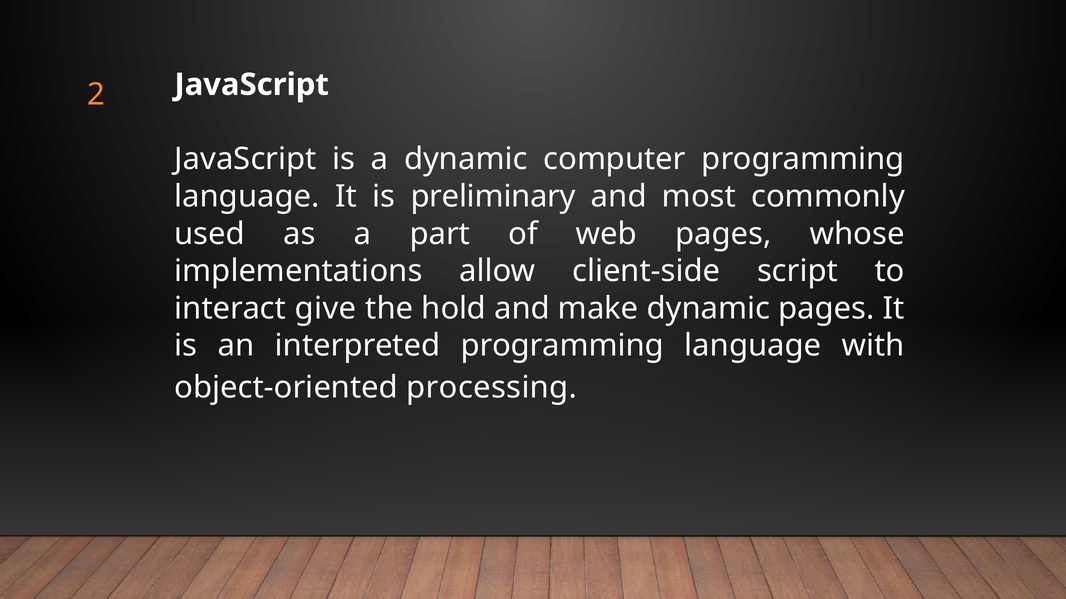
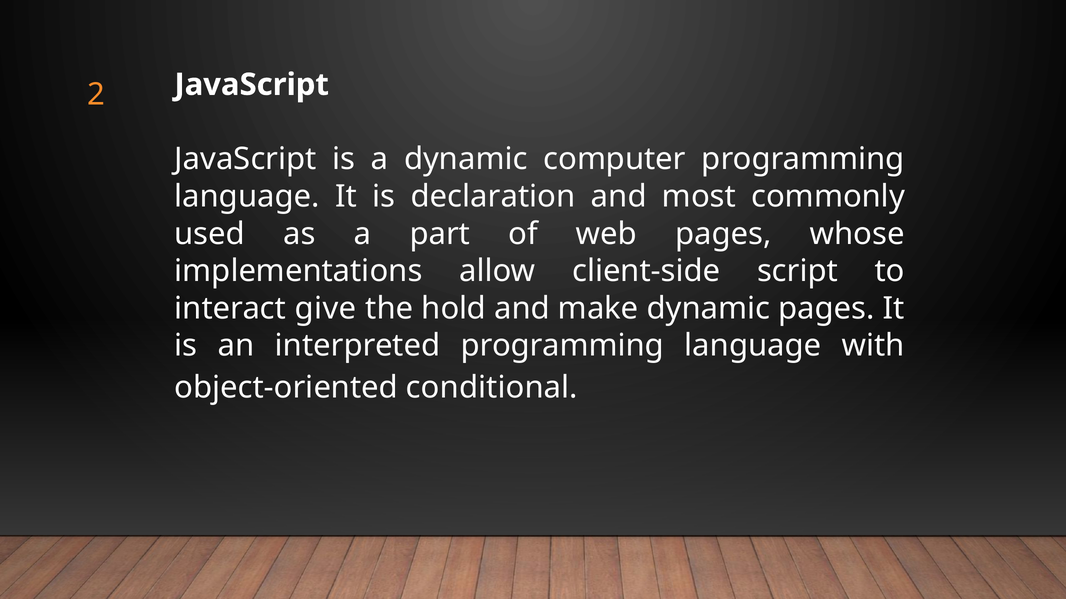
preliminary: preliminary -> declaration (493, 197)
processing: processing -> conditional (492, 388)
